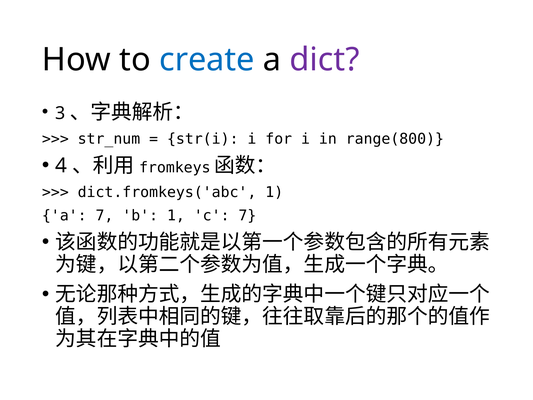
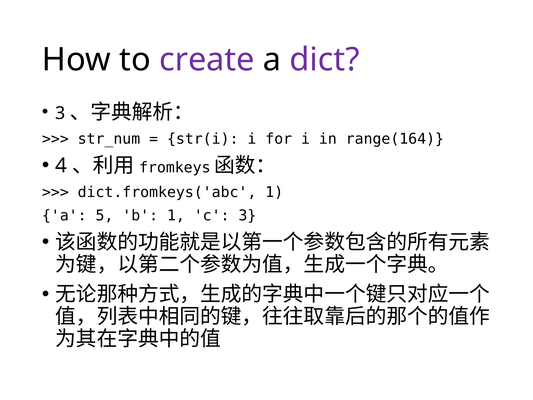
create colour: blue -> purple (207, 60)
range(800: range(800 -> range(164 (395, 139)
a 7: 7 -> 5 (104, 215)
c 7: 7 -> 3 (247, 215)
